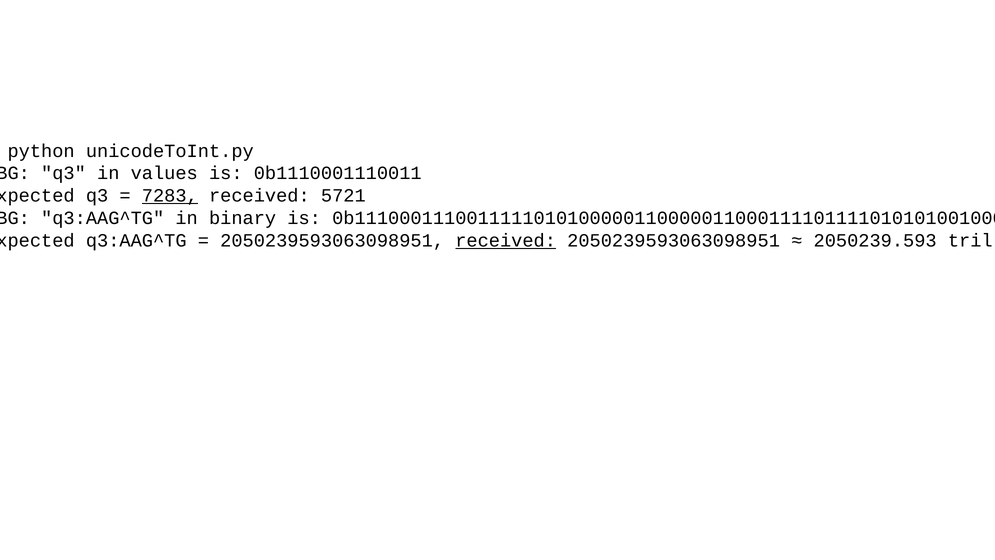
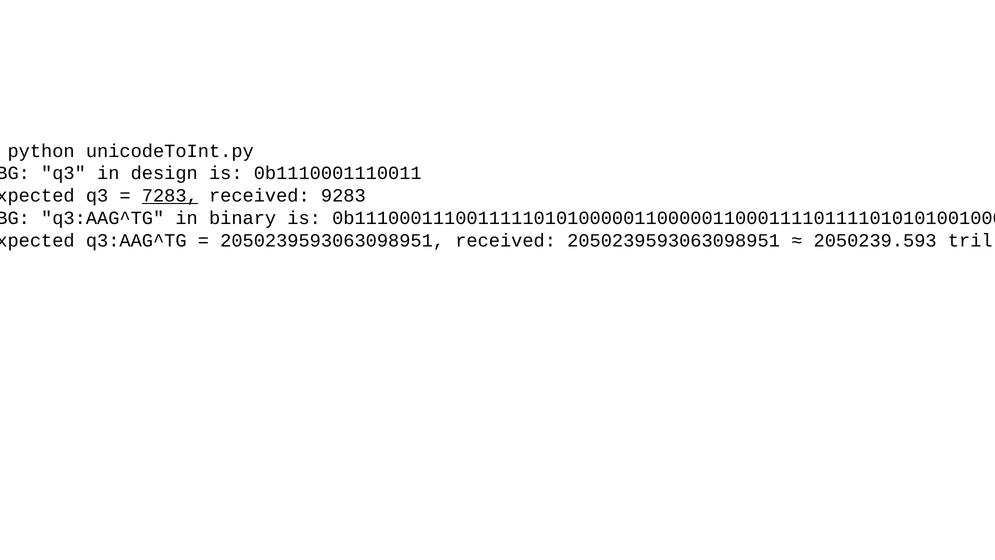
values: values -> design (164, 173)
5721: 5721 -> 9283 (343, 196)
received underline: present -> none (506, 240)
